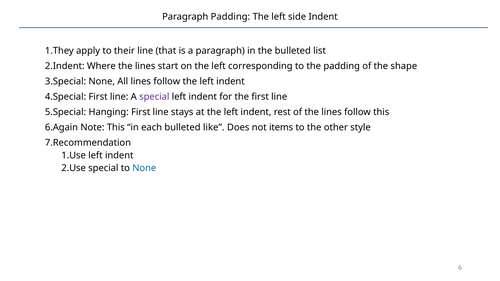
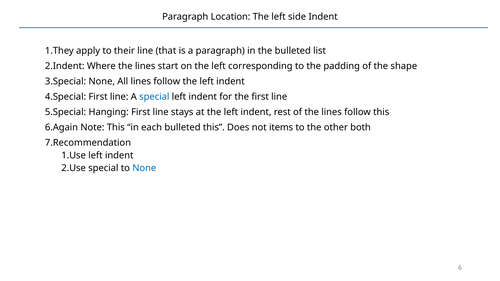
Paragraph Padding: Padding -> Location (230, 17)
special colour: purple -> blue (154, 97)
bulleted like: like -> this (214, 128)
style: style -> both (361, 128)
